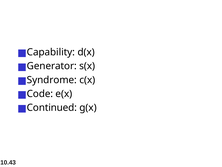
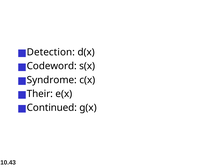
Capability: Capability -> Detection (51, 52)
Generator: Generator -> Codeword (52, 66)
Code: Code -> Their (40, 93)
